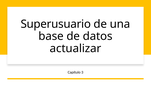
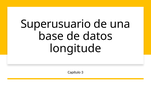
actualizar: actualizar -> longitude (75, 48)
